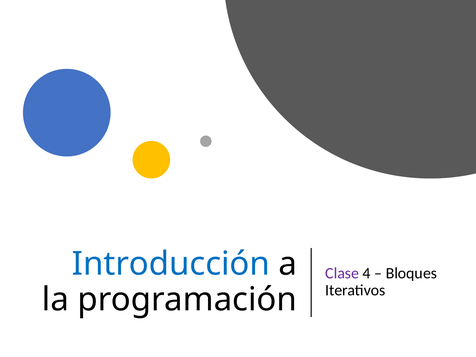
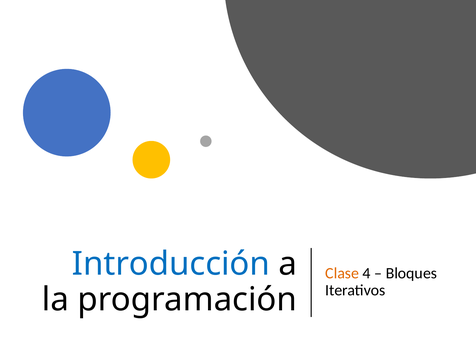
Clase colour: purple -> orange (342, 273)
